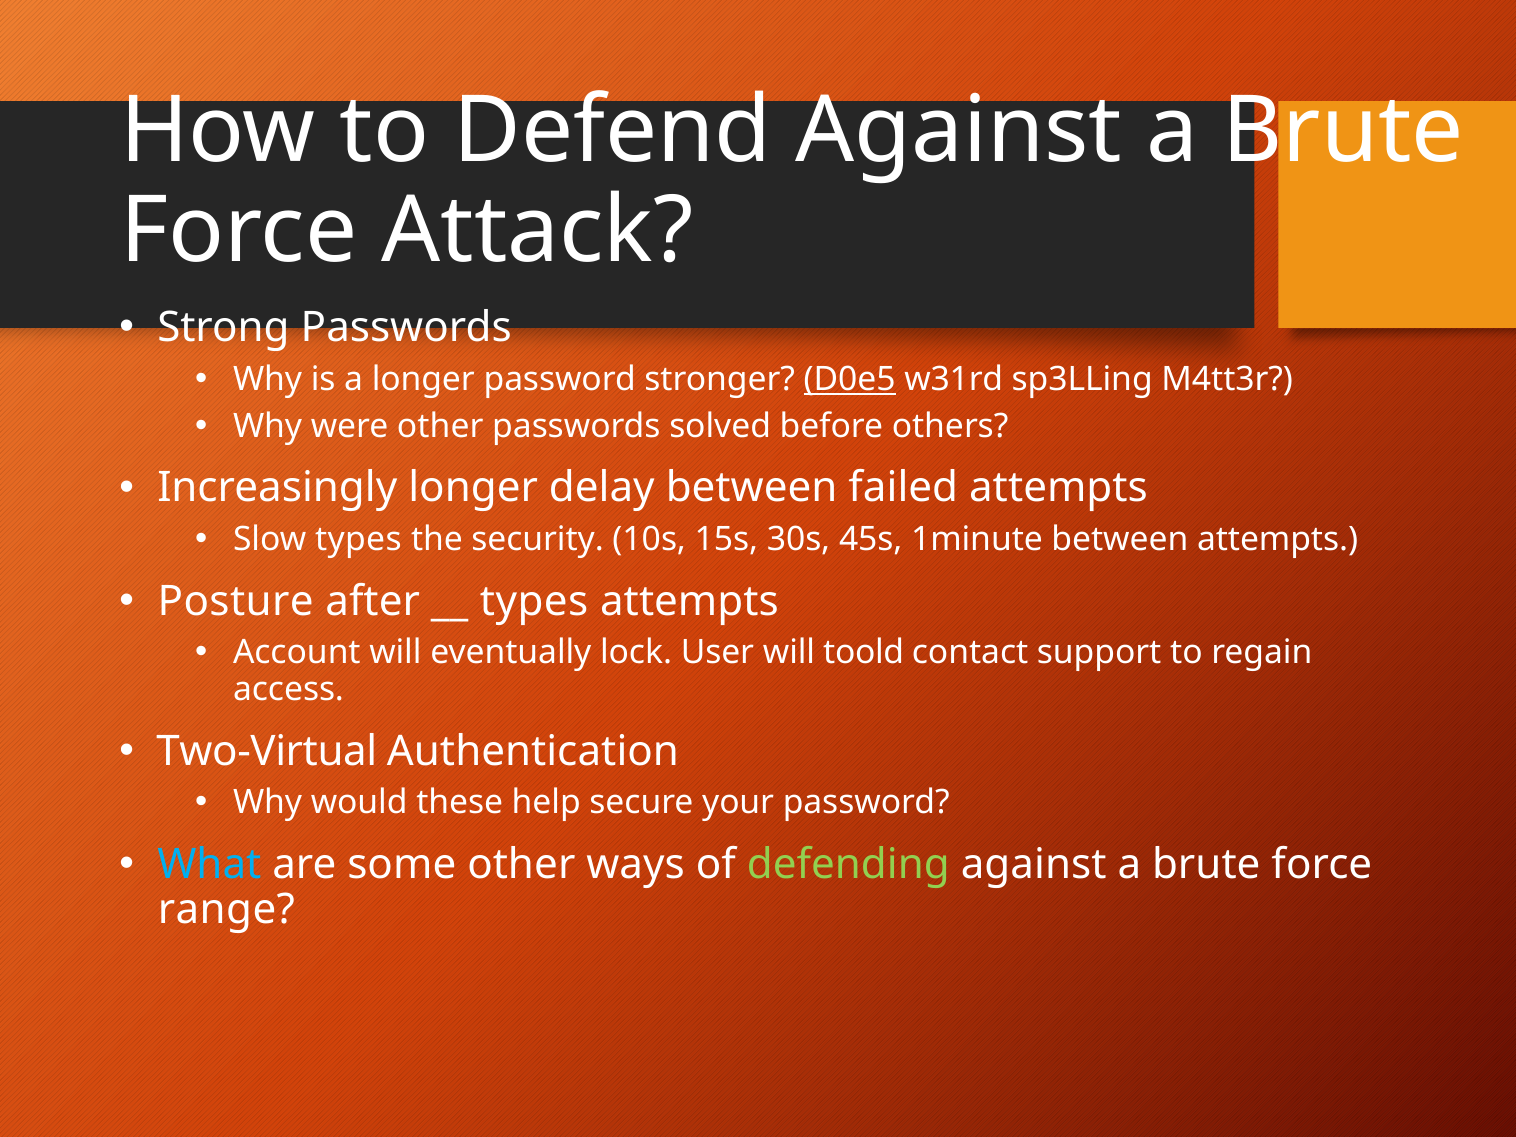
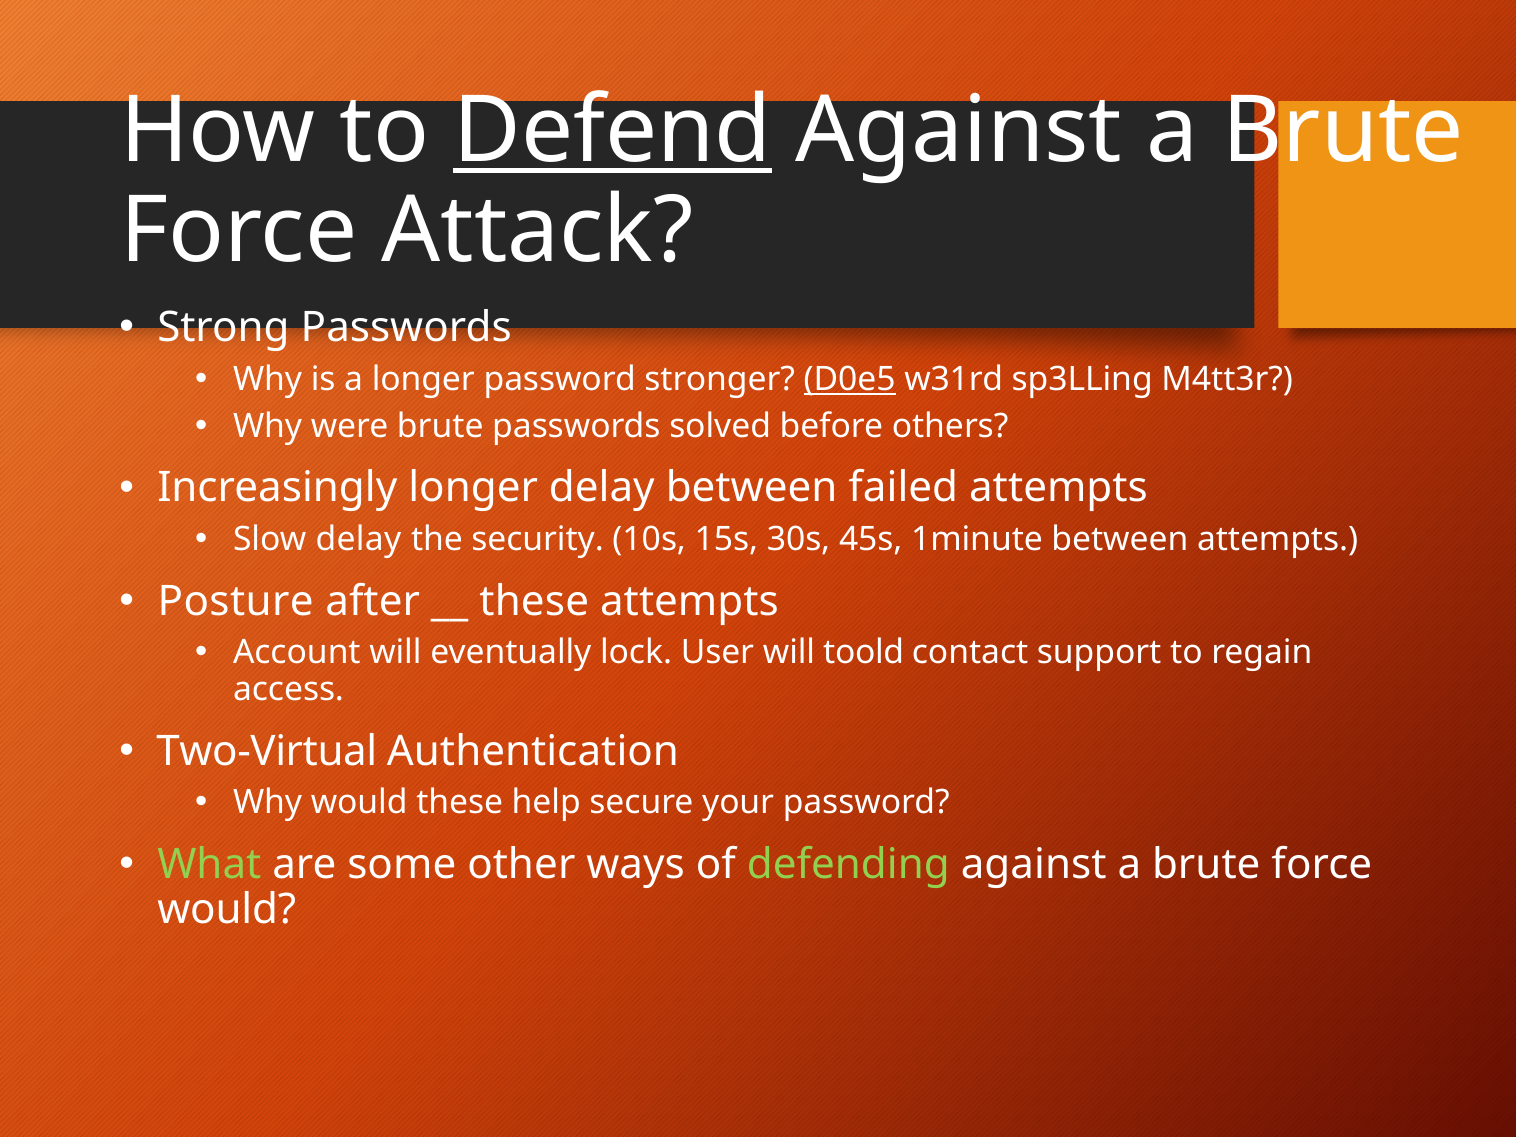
Defend underline: none -> present (612, 131)
were other: other -> brute (440, 426)
Slow types: types -> delay (358, 539)
types: types -> these (534, 601)
What colour: light blue -> light green (209, 865)
range: range -> would (227, 910)
